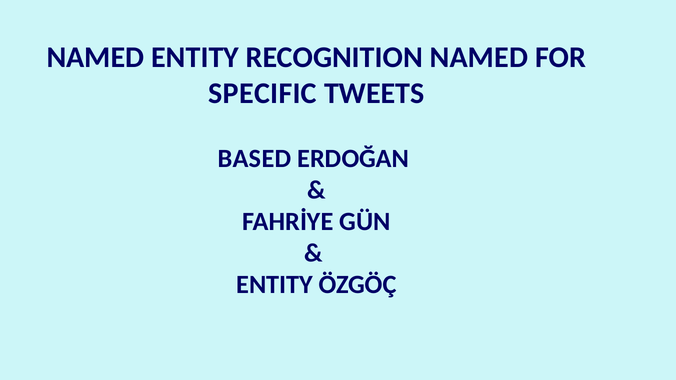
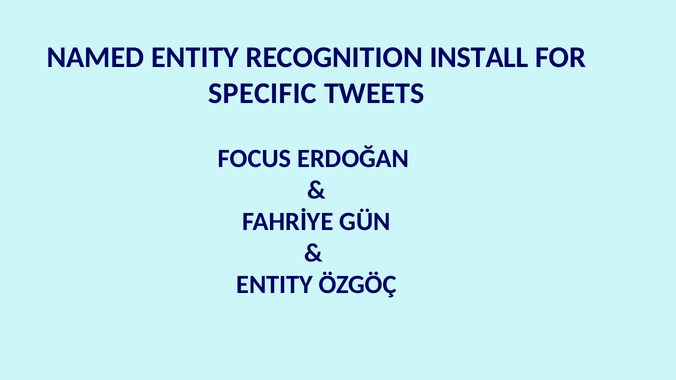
RECOGNITION NAMED: NAMED -> INSTALL (479, 57)
BASED: BASED -> FOCUS (255, 159)
